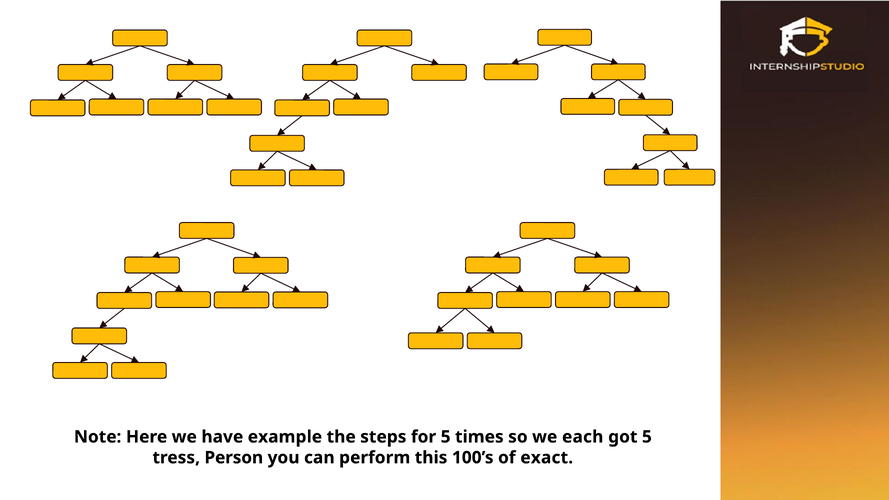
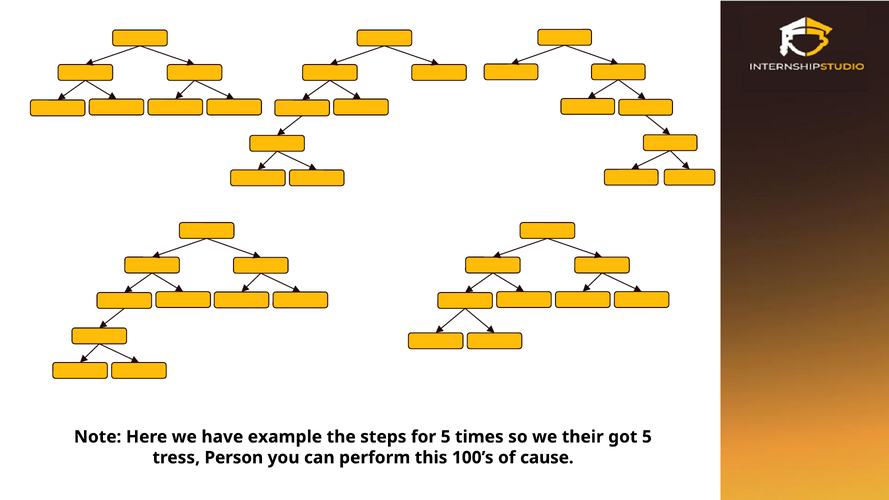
each: each -> their (583, 437)
exact: exact -> cause (547, 458)
